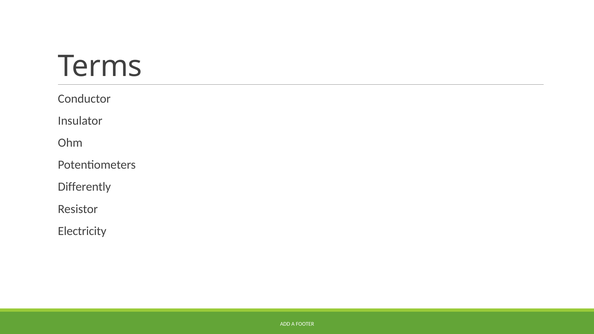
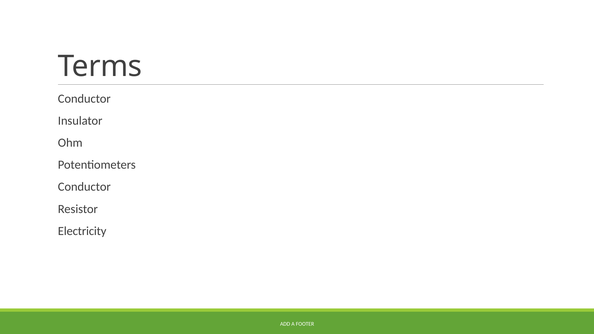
Differently: Differently -> Conductor (84, 187)
